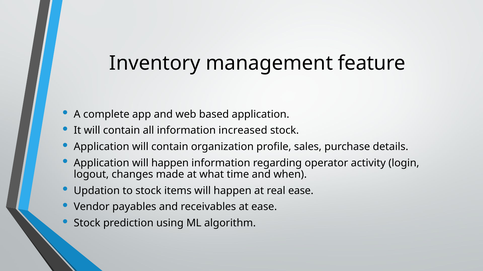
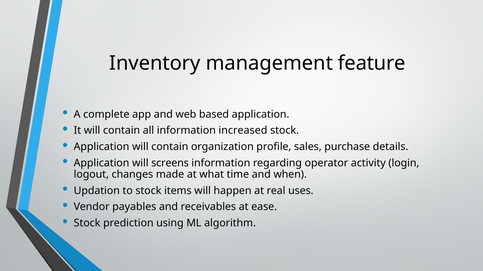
Application will happen: happen -> screens (170, 163)
real ease: ease -> uses (301, 191)
